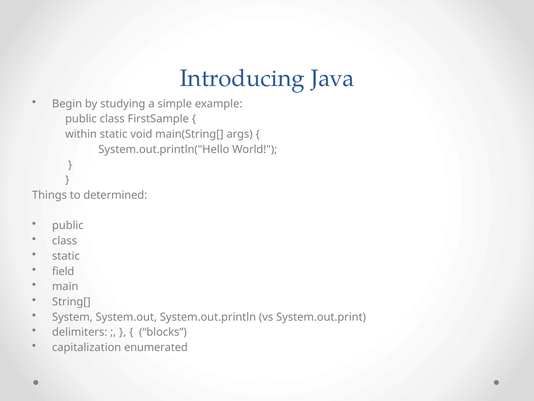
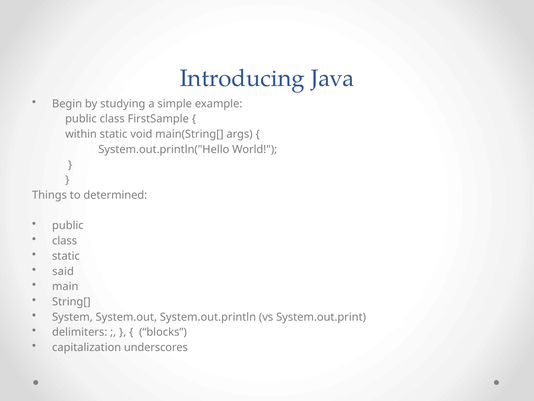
field: field -> said (63, 271)
enumerated: enumerated -> underscores (156, 347)
